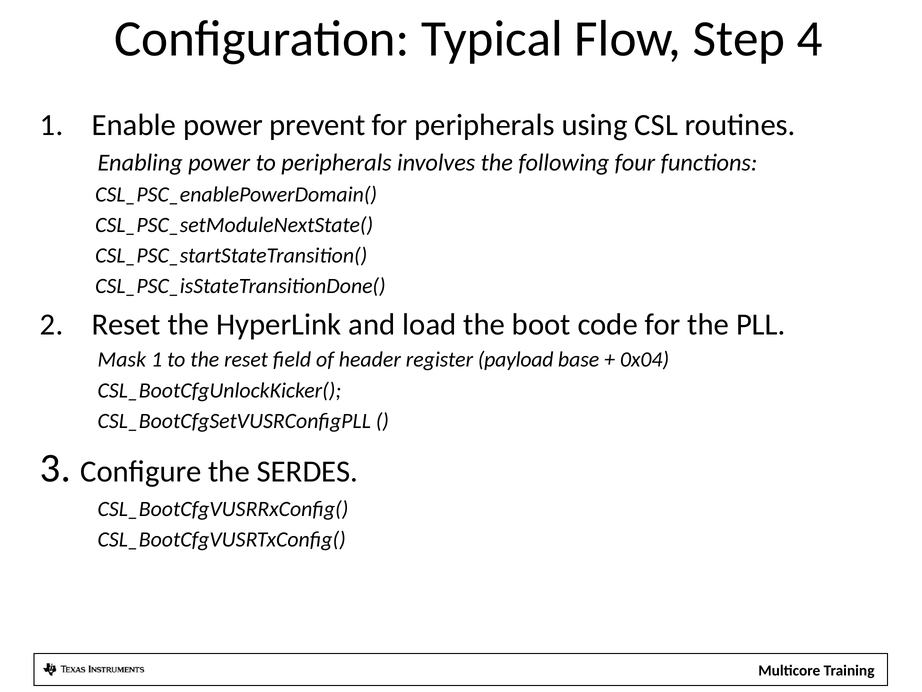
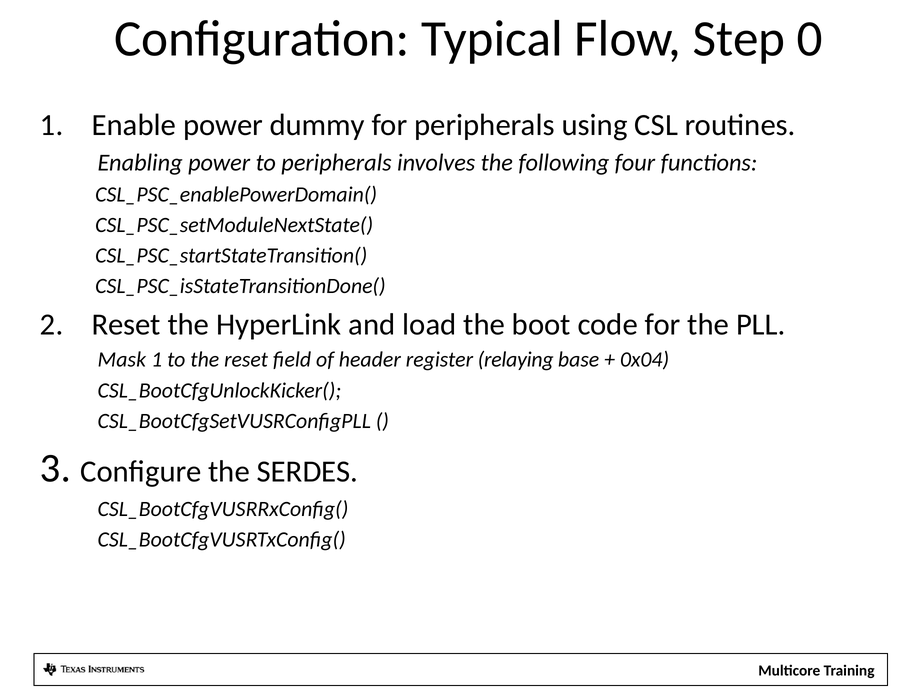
4: 4 -> 0 (810, 39)
prevent: prevent -> dummy (317, 125)
payload: payload -> relaying (516, 360)
